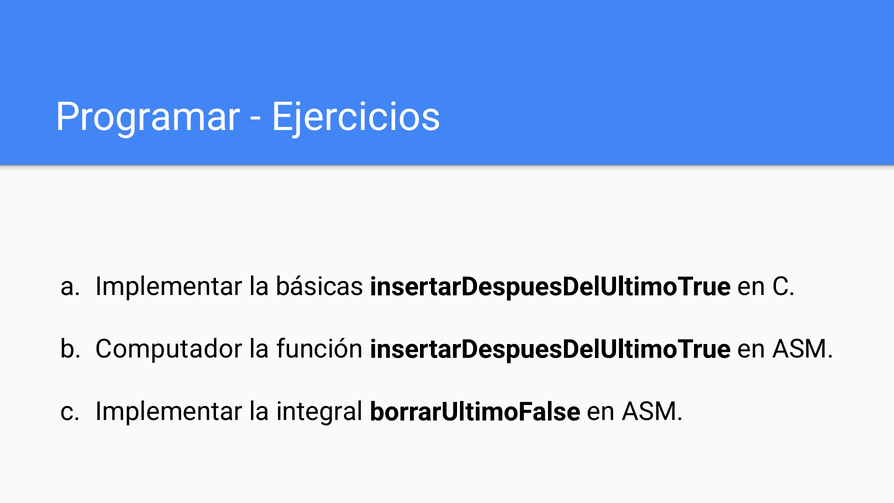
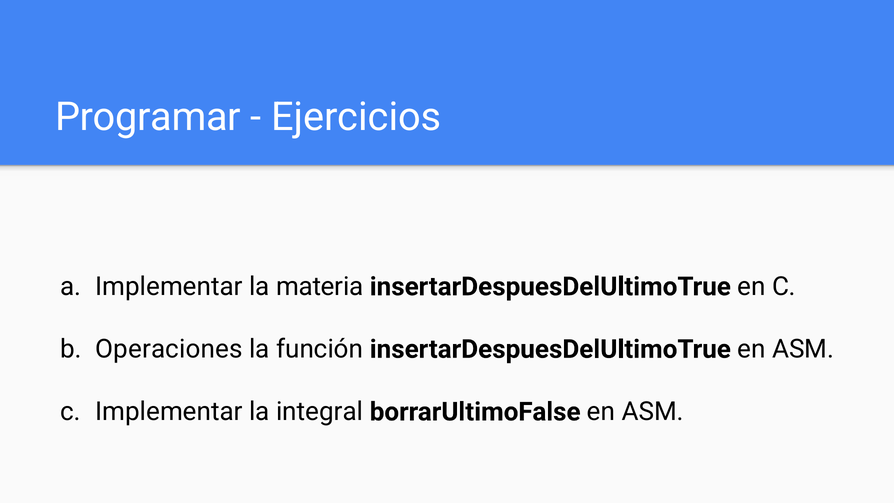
básicas: básicas -> materia (320, 287)
Computador: Computador -> Operaciones (169, 349)
